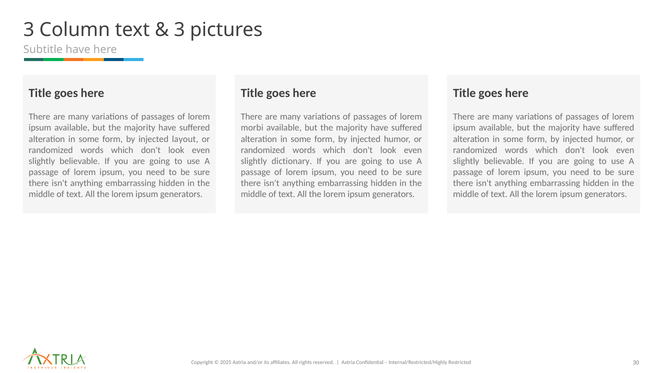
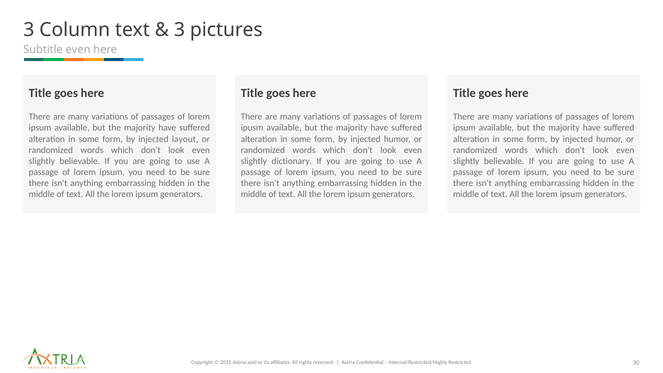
Subtitle have: have -> even (78, 50)
morbi: morbi -> ipusm (252, 128)
